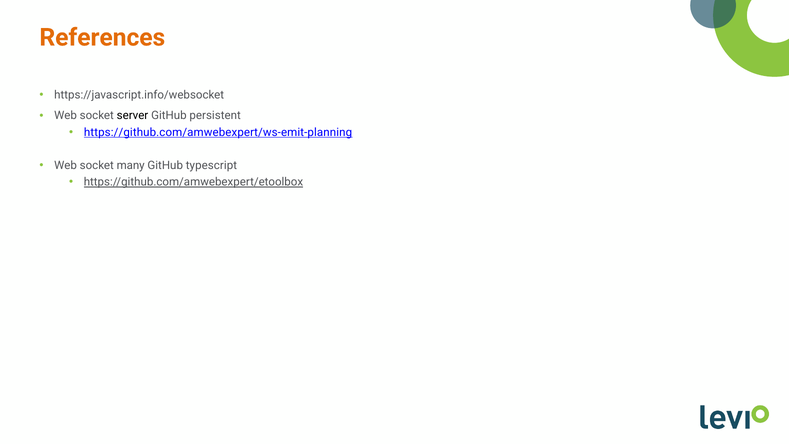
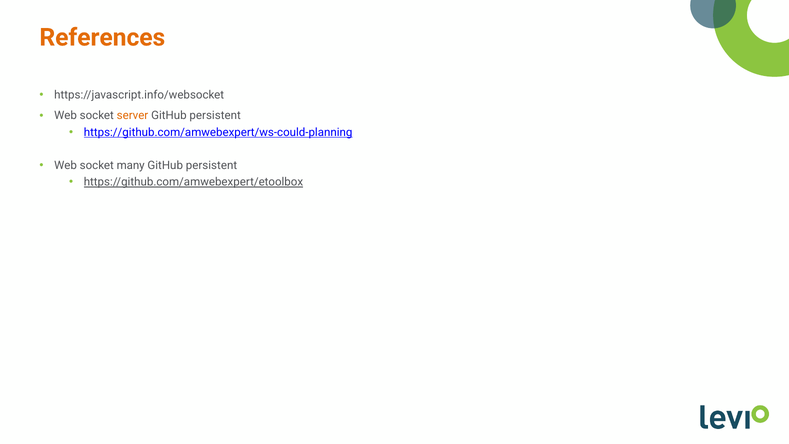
server colour: black -> orange (132, 116)
https://github.com/amwebexpert/ws-emit-planning: https://github.com/amwebexpert/ws-emit-planning -> https://github.com/amwebexpert/ws-could-planning (218, 132)
typescript: typescript -> persistent (211, 165)
